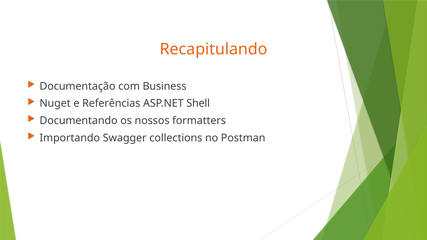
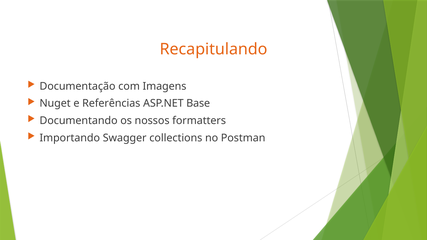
Business: Business -> Imagens (165, 86)
Shell: Shell -> Base (198, 103)
